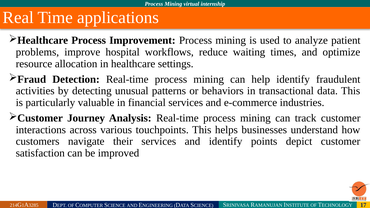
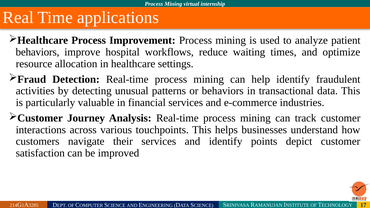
problems: problems -> behaviors (37, 52)
